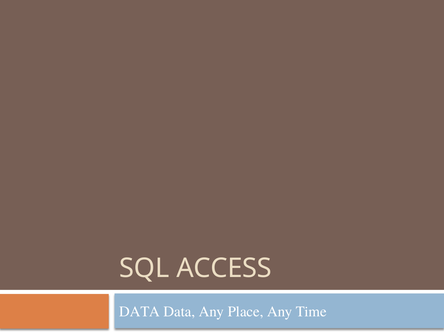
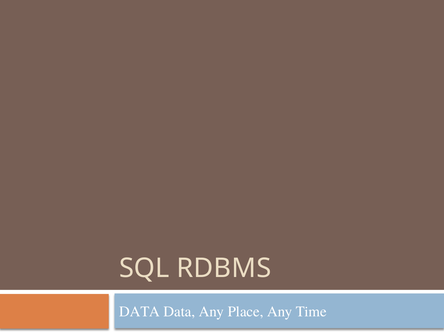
ACCESS: ACCESS -> RDBMS (224, 268)
